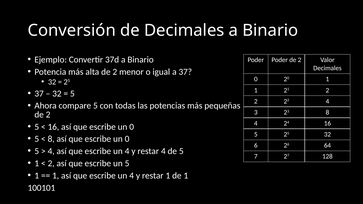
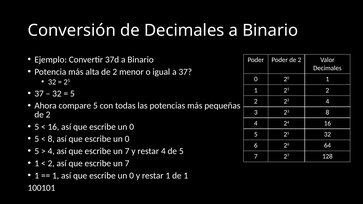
4: 4 -> 7 (127, 151)
5: 5 -> 7 (127, 164)
4: 4 -> 0 (132, 176)
